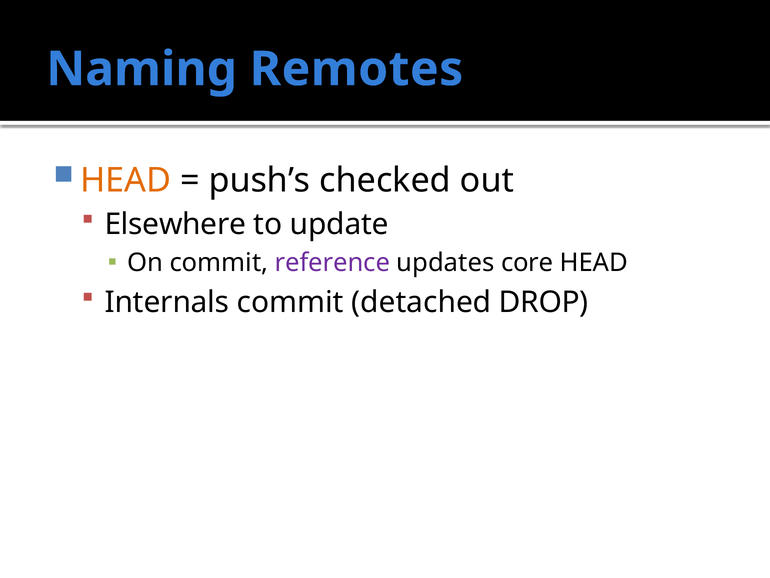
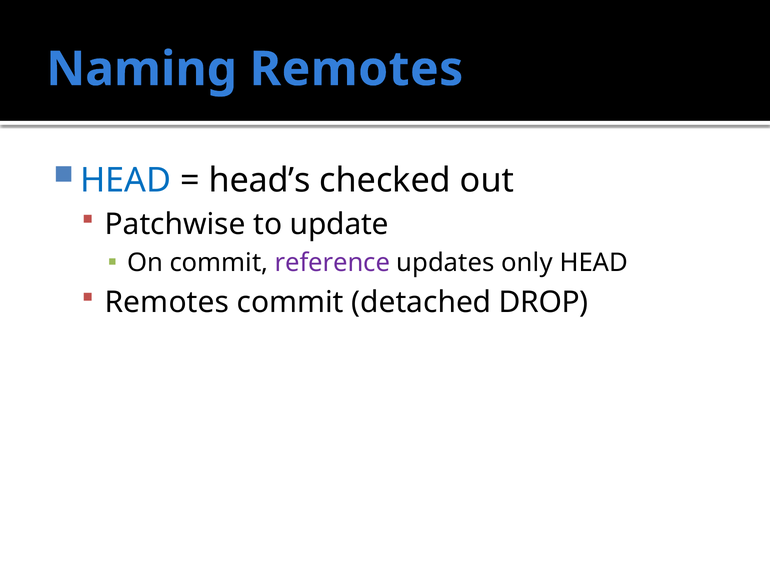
HEAD colour: orange -> blue (126, 180)
push’s: push’s -> head’s (260, 180)
Elsewhere: Elsewhere -> Patchwise (175, 224)
core: core -> only (527, 262)
Internals: Internals -> Remotes (167, 302)
